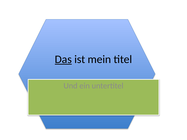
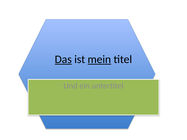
mein underline: none -> present (99, 59)
